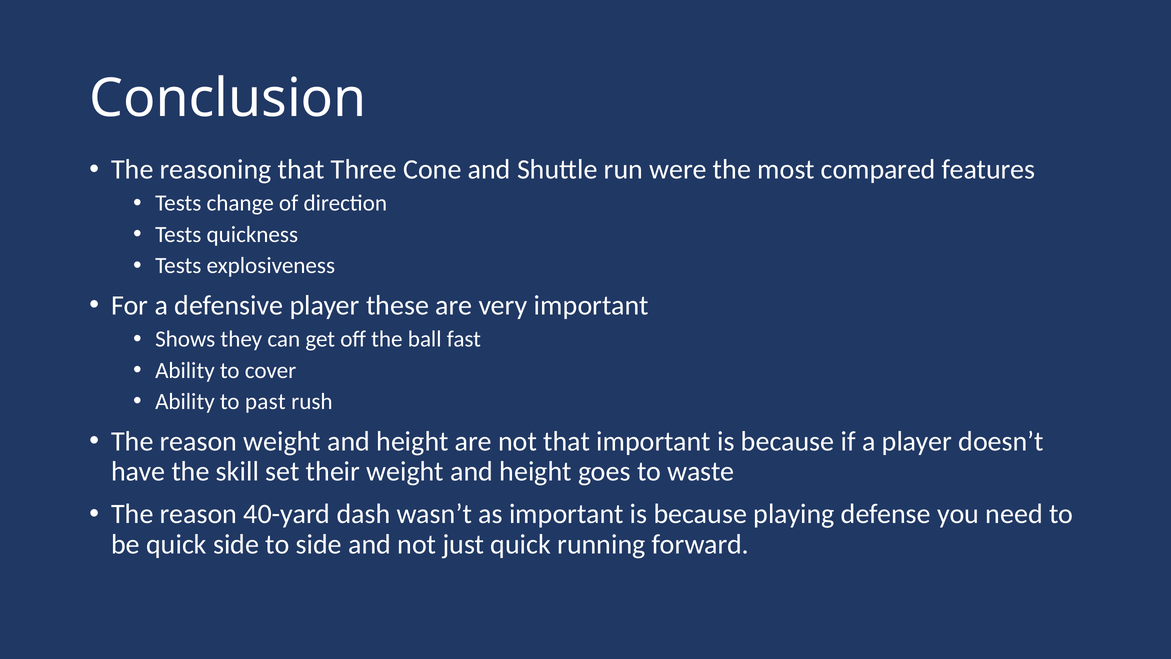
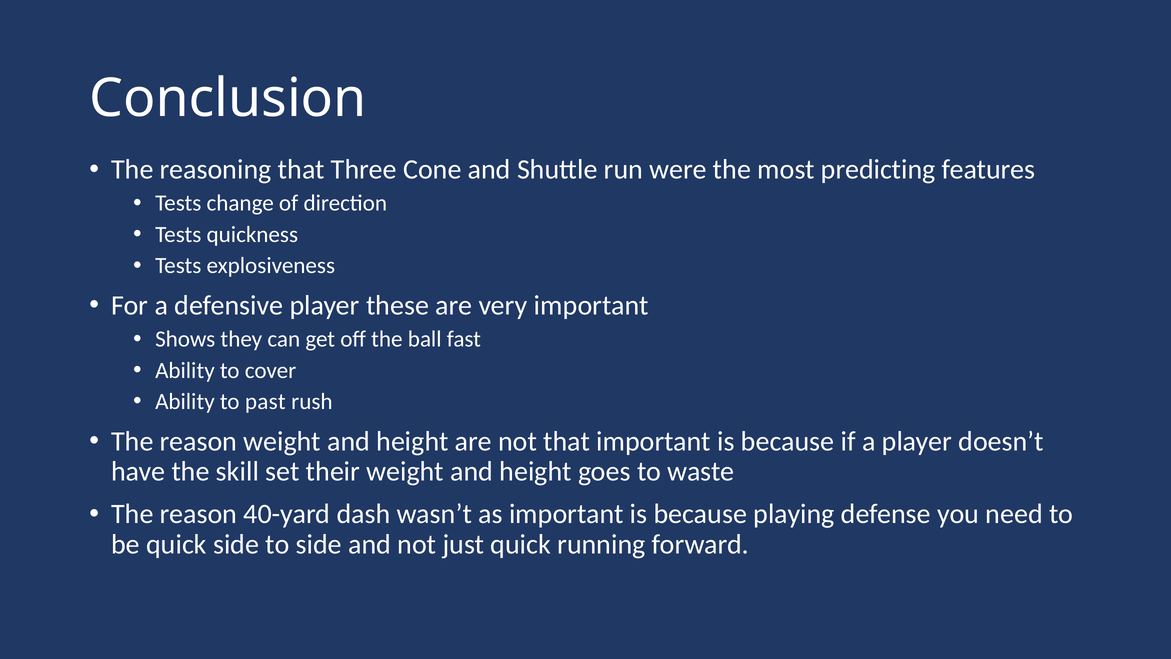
compared: compared -> predicting (878, 169)
